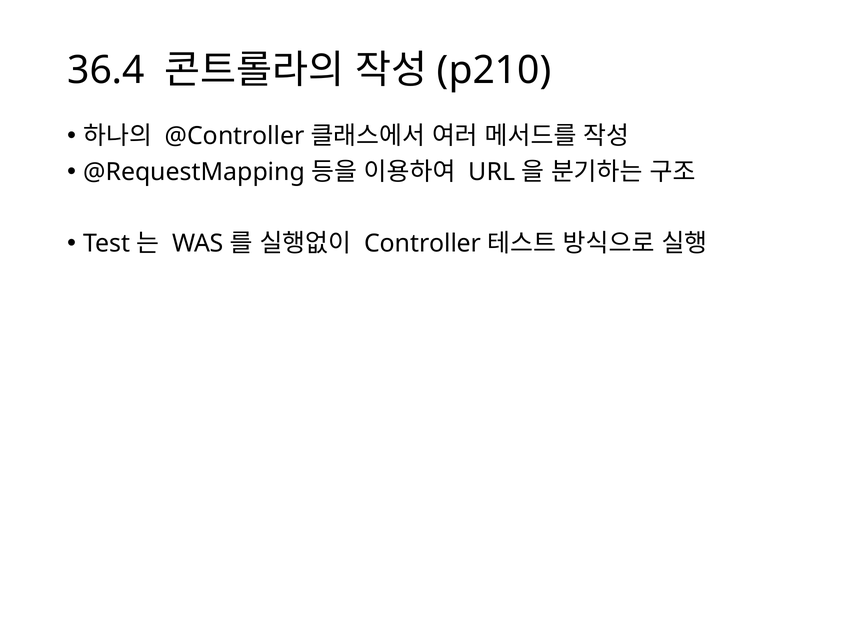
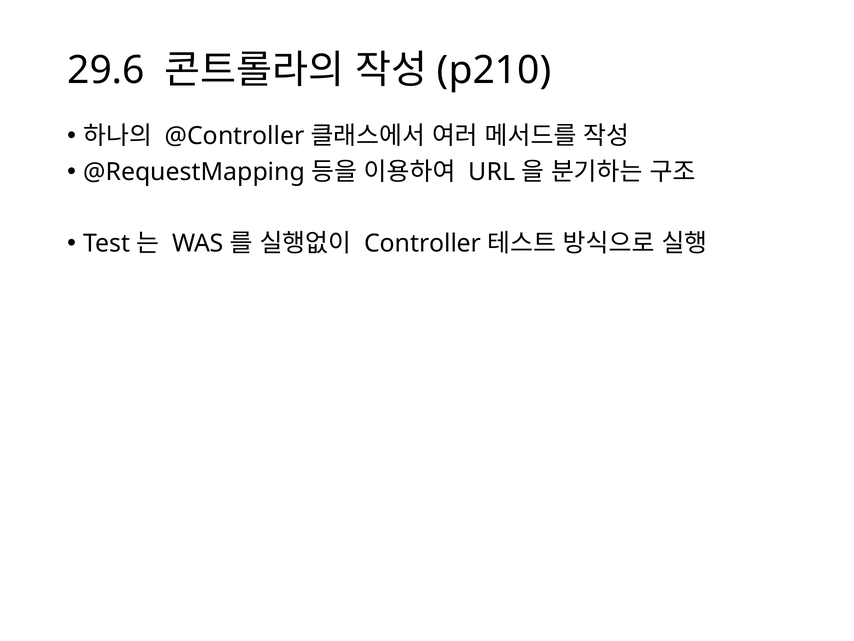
36.4: 36.4 -> 29.6 (106, 70)
